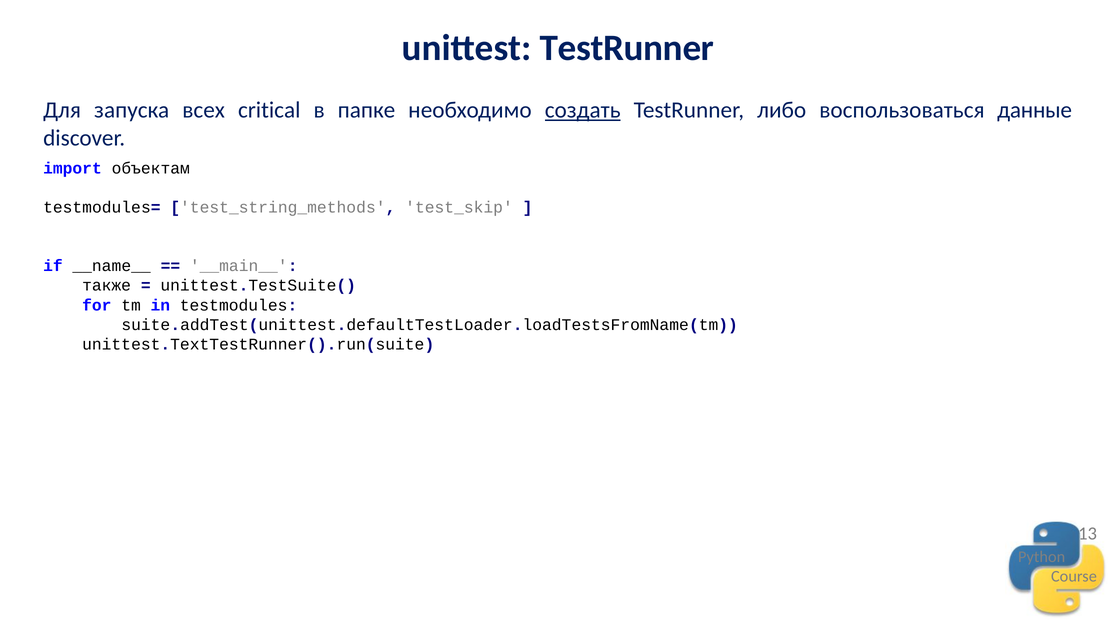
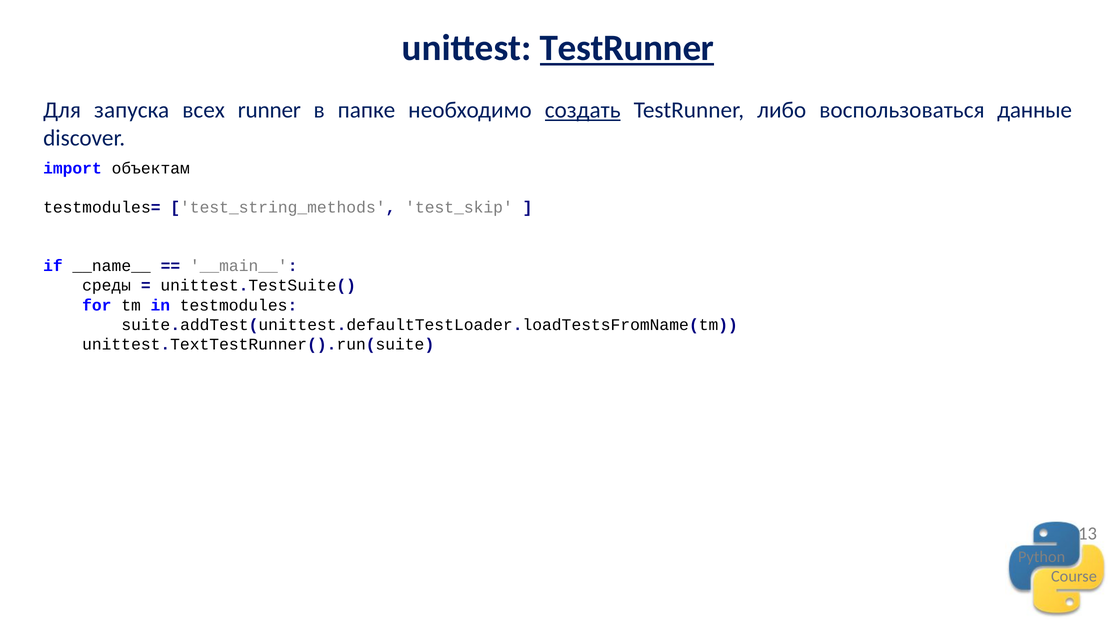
TestRunner underline: none -> present (627, 48)
critical: critical -> runner (269, 110)
также: также -> среды (107, 285)
